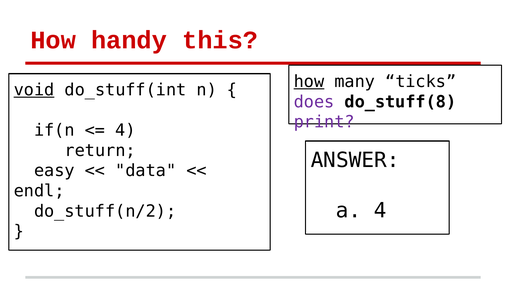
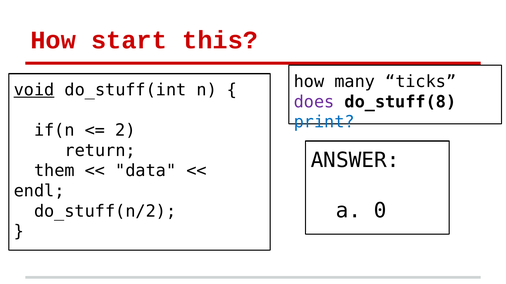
handy: handy -> start (129, 40)
how underline: present -> none (309, 82)
print colour: purple -> blue (324, 122)
4: 4 -> 2 (125, 131)
easy: easy -> them (54, 171)
a 4: 4 -> 0 (380, 211)
